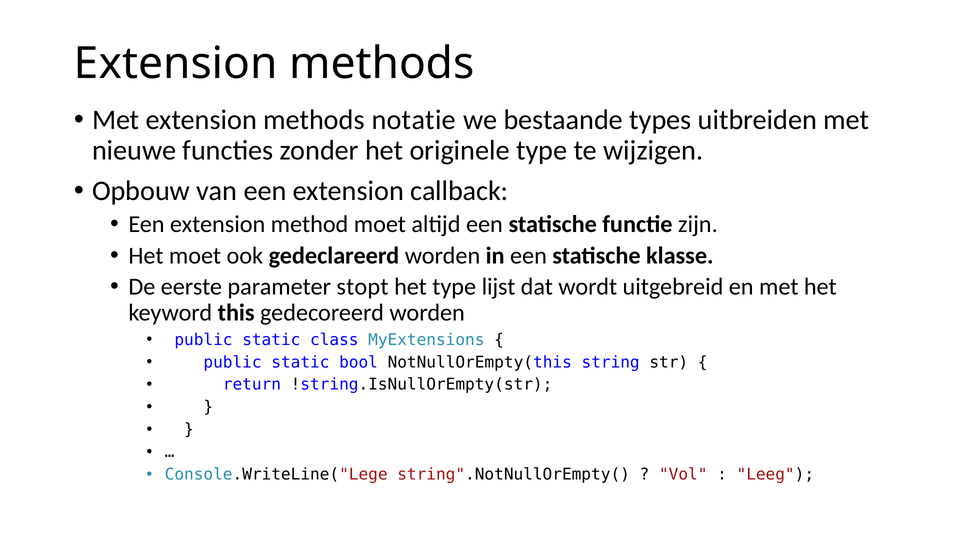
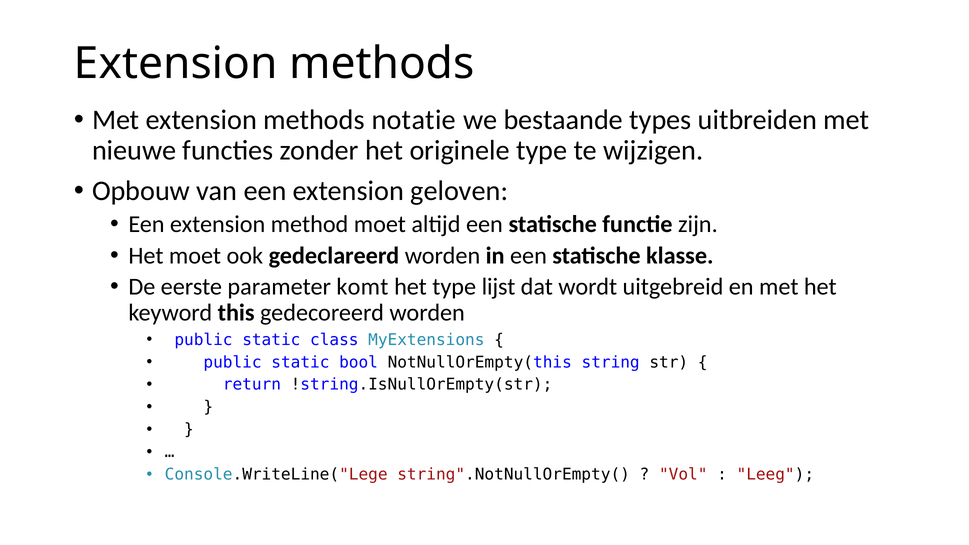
callback: callback -> geloven (459, 191)
stopt: stopt -> komt (362, 287)
